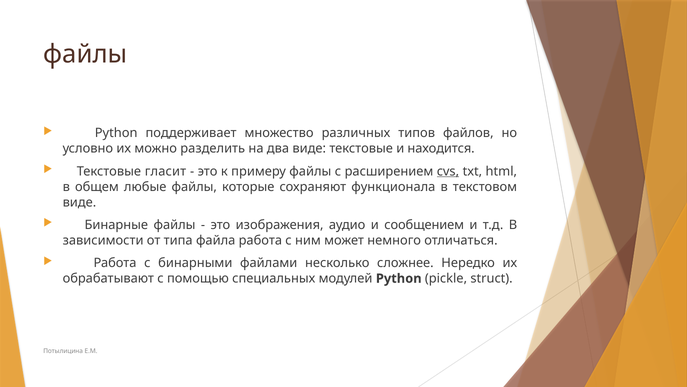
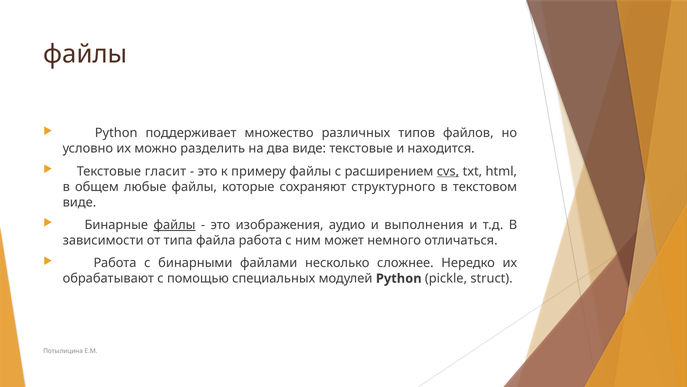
функционала: функционала -> структурного (393, 186)
файлы underline: none -> present (174, 225)
сообщением: сообщением -> выполнения (424, 225)
